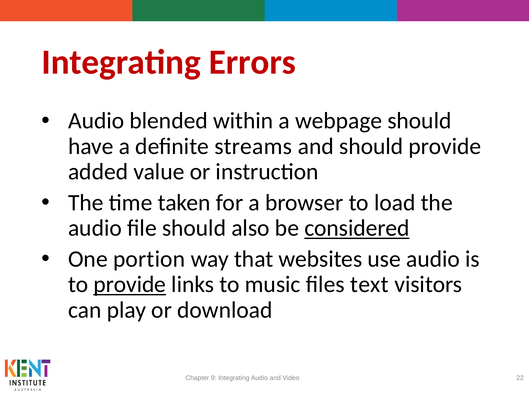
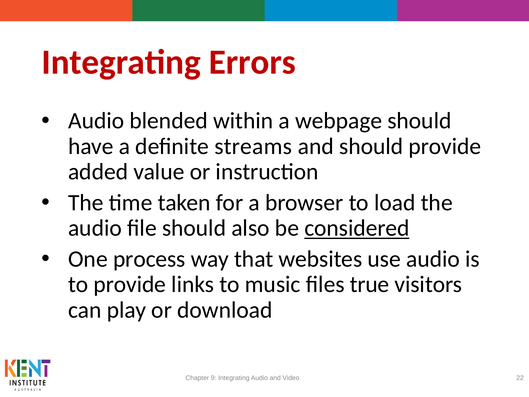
portion: portion -> process (149, 259)
provide underline: present -> none (130, 284)
text: text -> true (370, 284)
